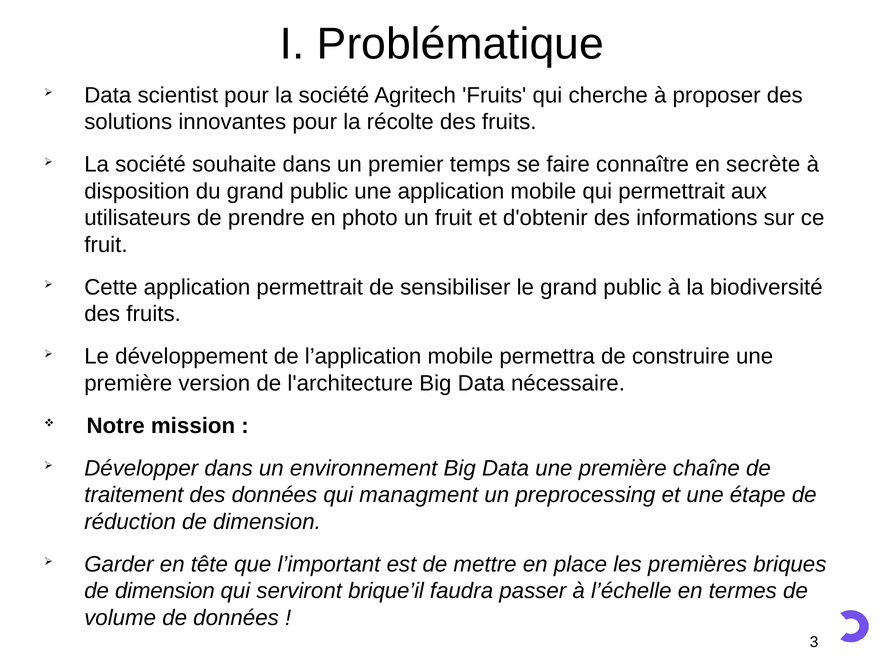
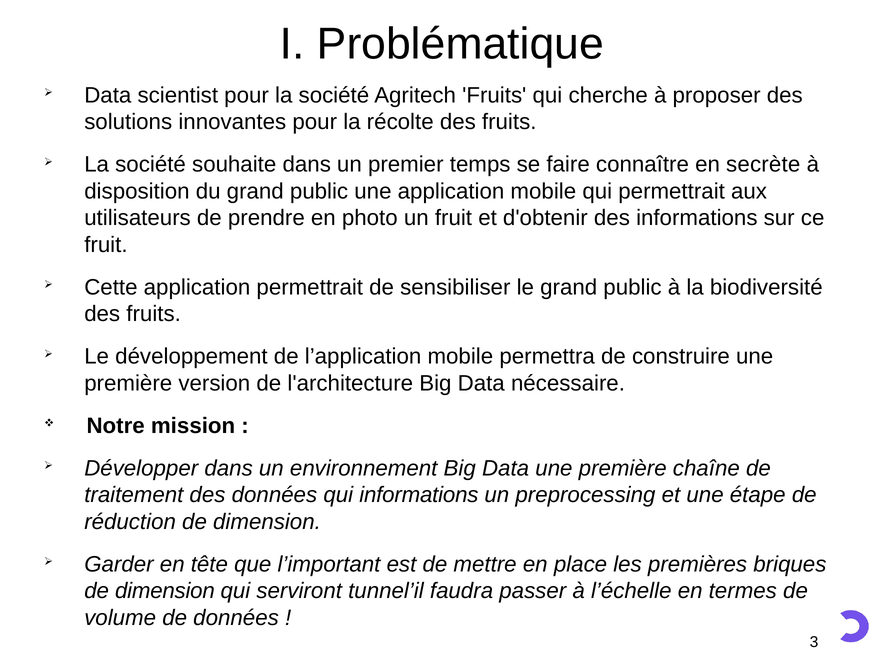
qui managment: managment -> informations (419, 495)
brique’il: brique’il -> tunnel’il (386, 591)
